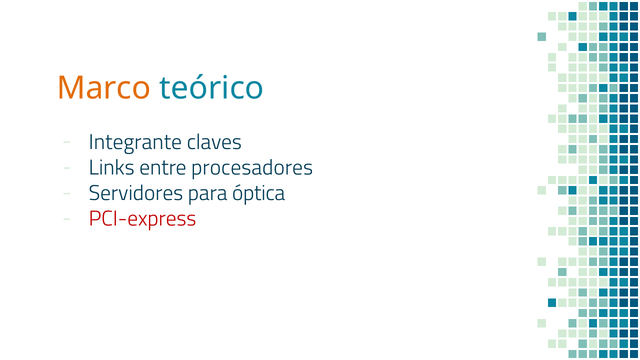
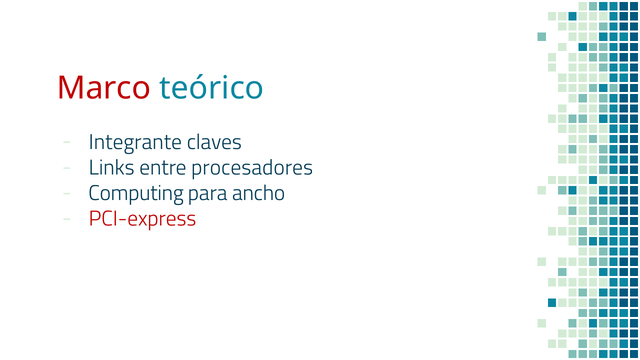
Marco colour: orange -> red (104, 88)
Servidores: Servidores -> Computing (136, 193)
óptica: óptica -> ancho (259, 193)
